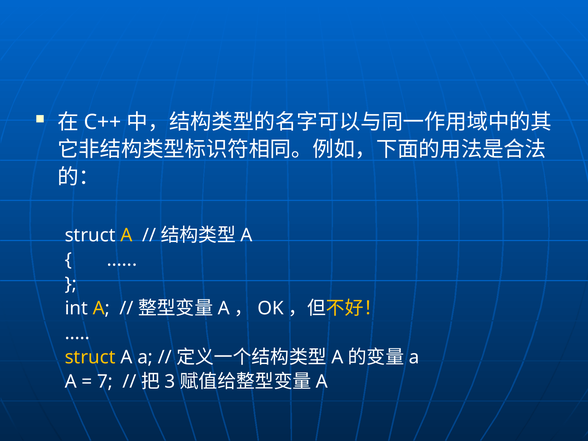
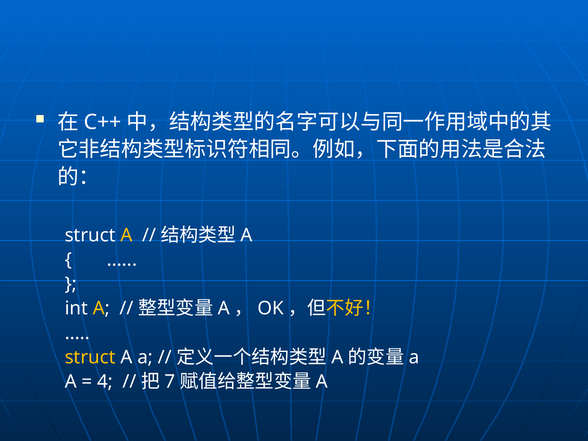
7: 7 -> 4 (105, 382)
3: 3 -> 7 (170, 382)
